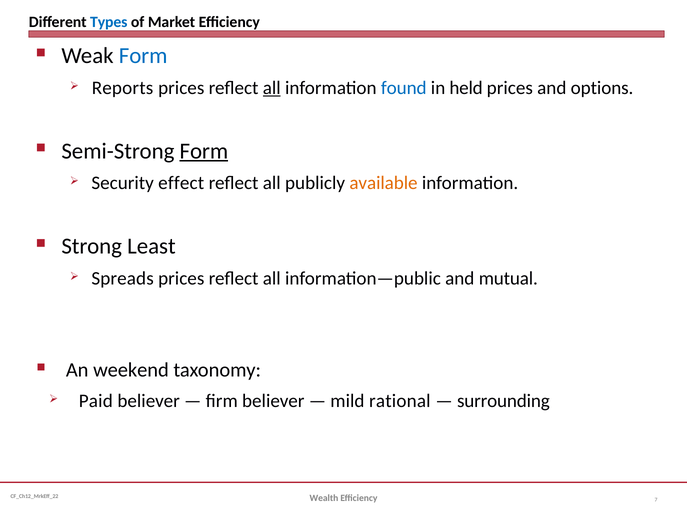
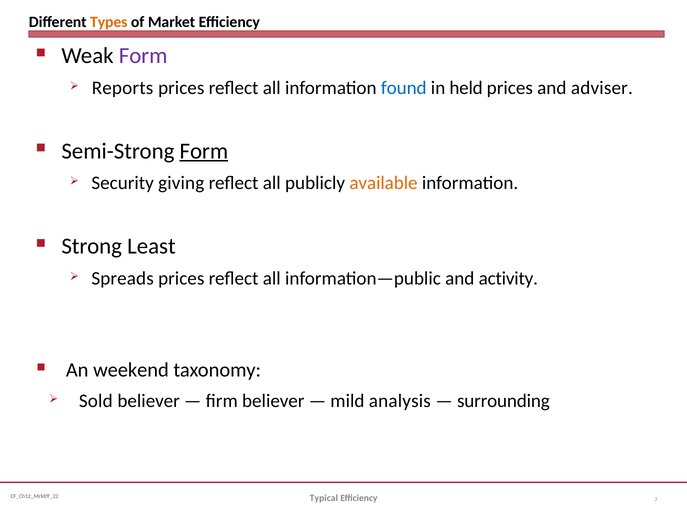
Types colour: blue -> orange (109, 22)
Form colour: blue -> purple (143, 56)
all underline: present -> none (272, 88)
options: options -> adviser (602, 88)
effect: effect -> giving (181, 183)
mutual: mutual -> activity (508, 279)
Paid: Paid -> Sold (96, 401)
rational: rational -> analysis (400, 401)
Wealth: Wealth -> Typical (324, 498)
